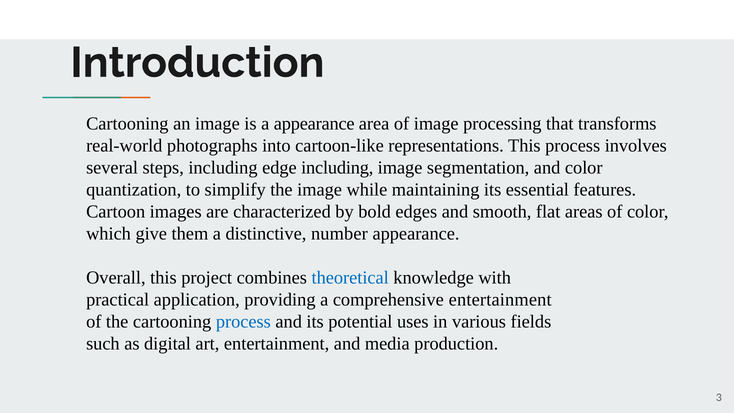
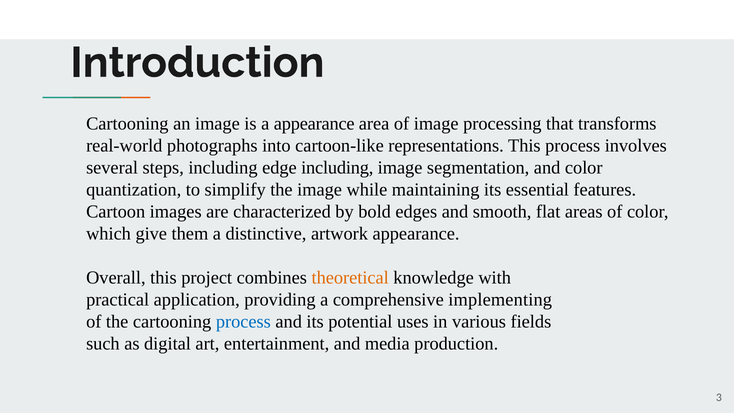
number: number -> artwork (339, 234)
theoretical colour: blue -> orange (350, 278)
comprehensive entertainment: entertainment -> implementing (500, 300)
